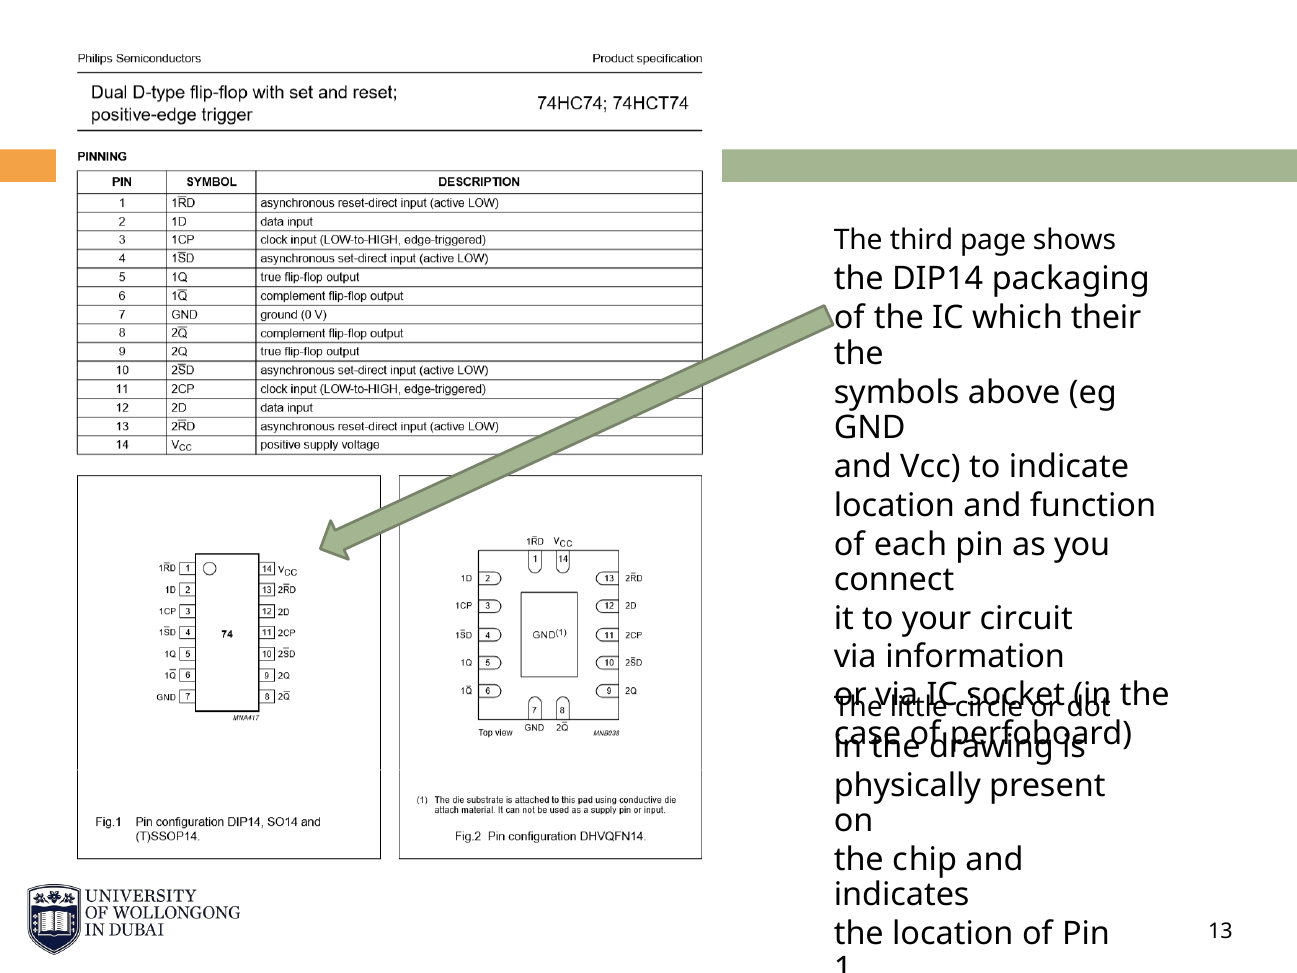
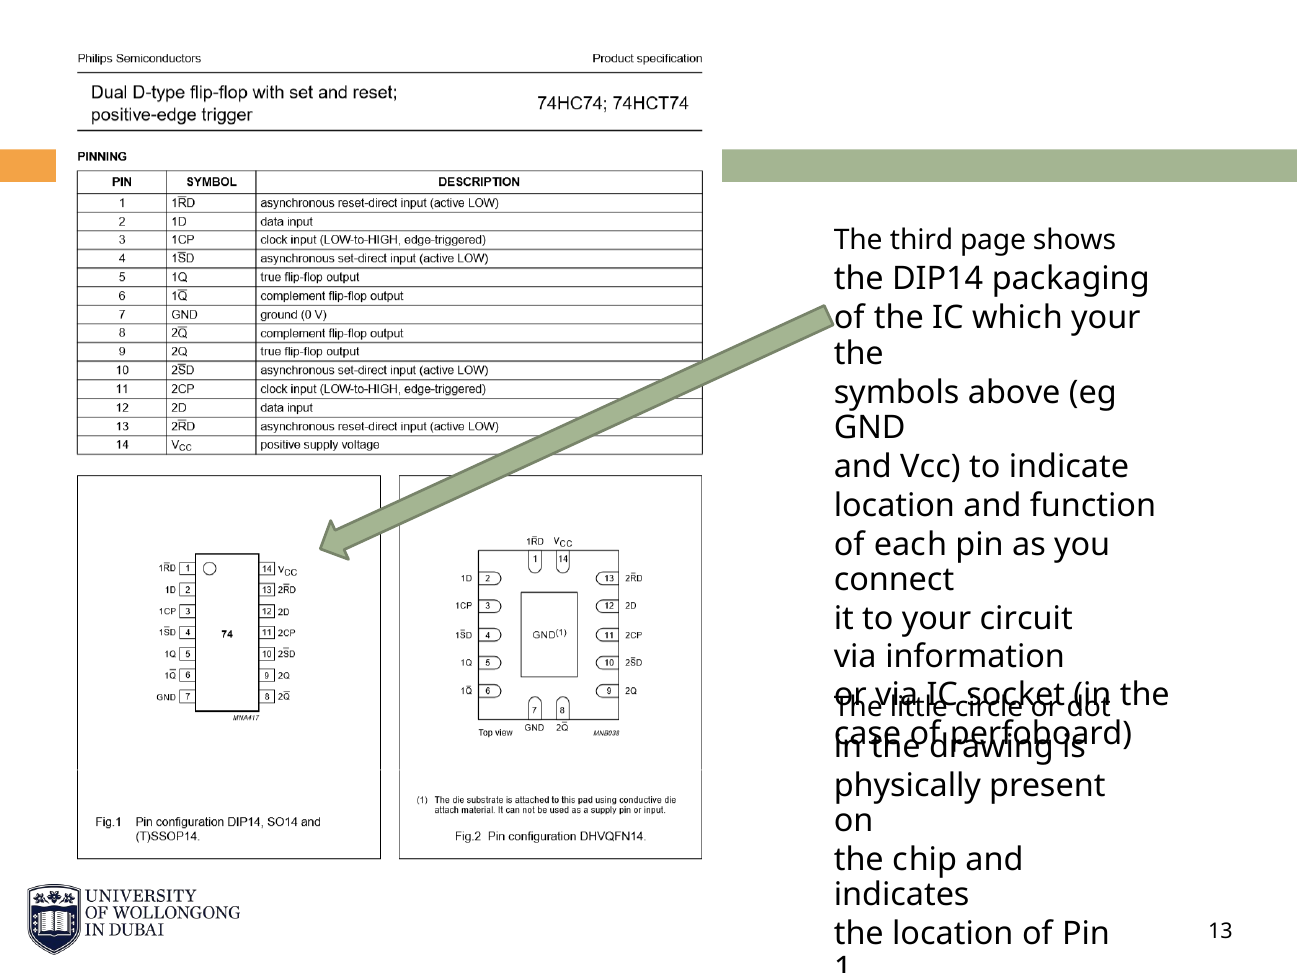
which their: their -> your (1106, 318)
